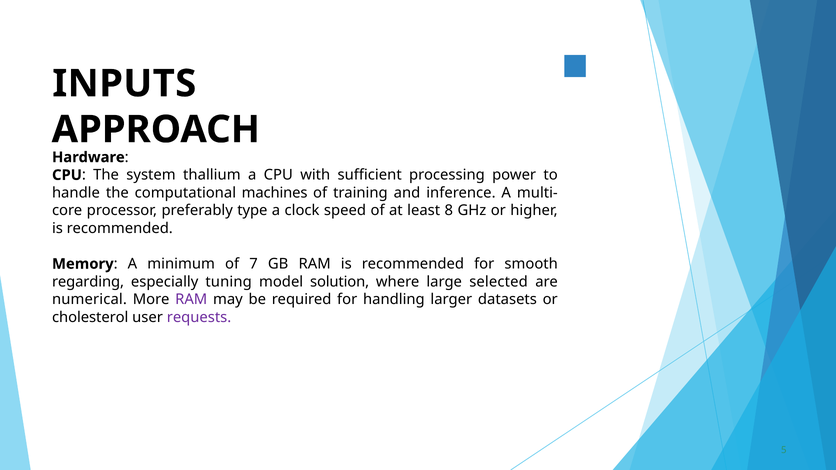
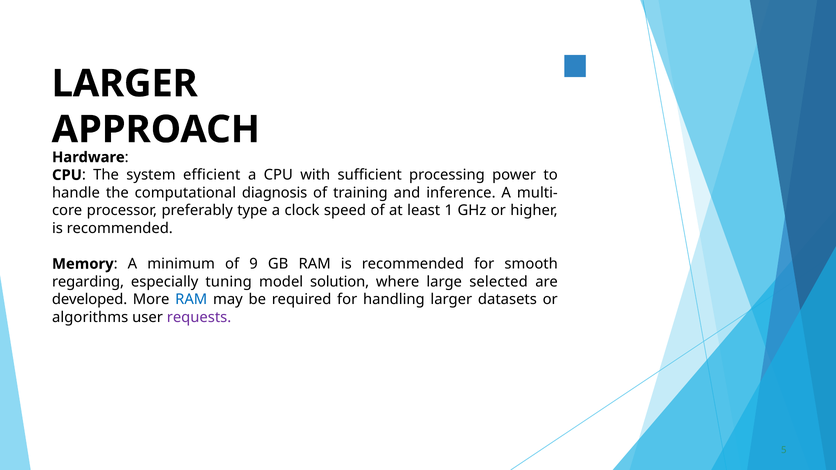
INPUTS: INPUTS -> LARGER (125, 84)
thallium: thallium -> efficient (212, 175)
machines: machines -> diagnosis (275, 193)
8: 8 -> 1 (449, 211)
7: 7 -> 9 (254, 264)
numerical: numerical -> developed (90, 300)
RAM colour: purple -> blue (191, 300)
cholesterol: cholesterol -> algorithms (90, 317)
